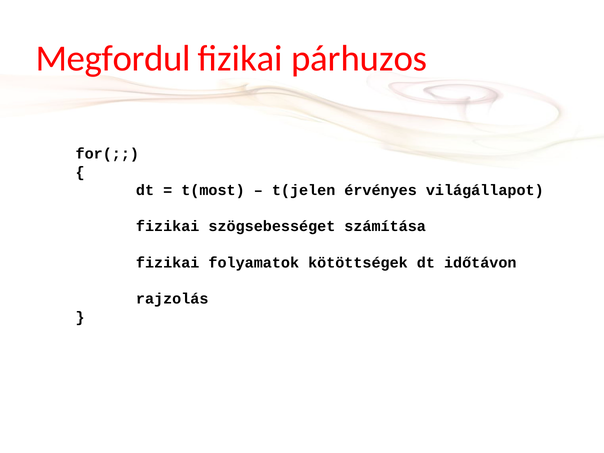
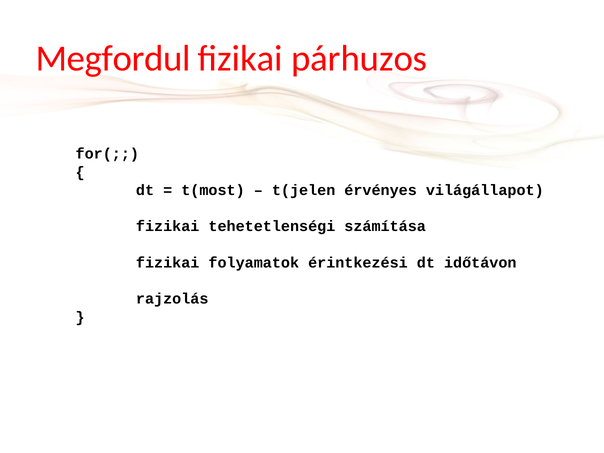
szögsebességet: szögsebességet -> tehetetlenségi (272, 226)
kötöttségek: kötöttségek -> érintkezési (358, 263)
